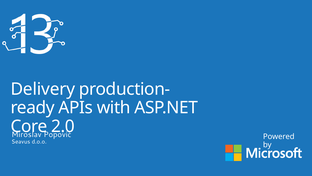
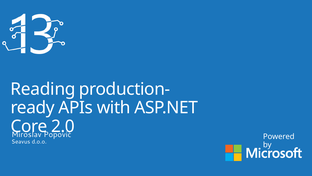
Delivery: Delivery -> Reading (43, 89)
